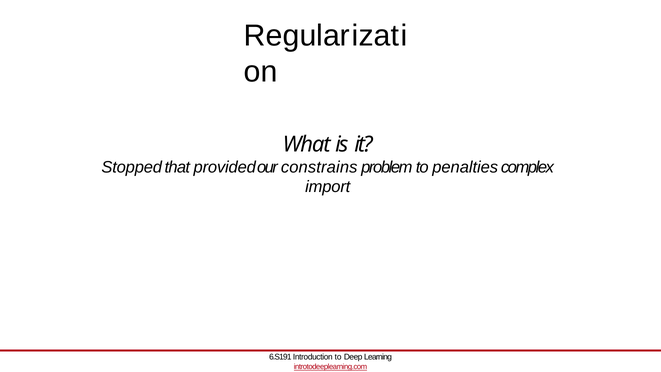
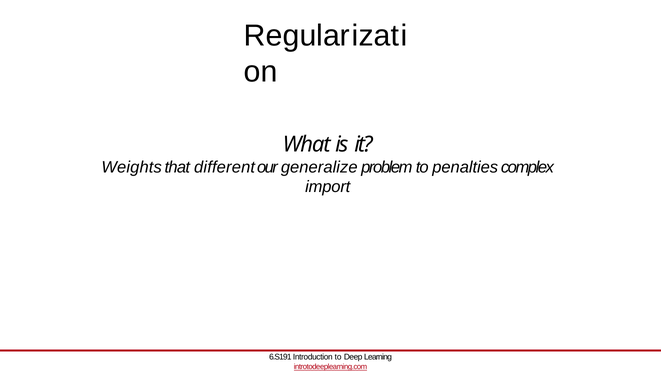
Stopped: Stopped -> Weights (132, 167)
provided: provided -> different (225, 167)
constrains: constrains -> generalize (319, 167)
